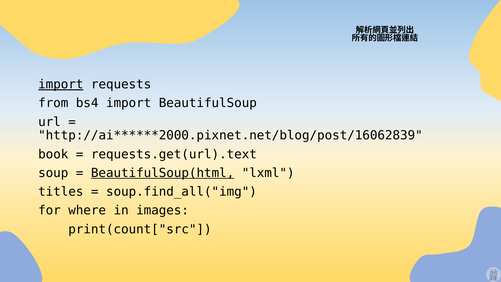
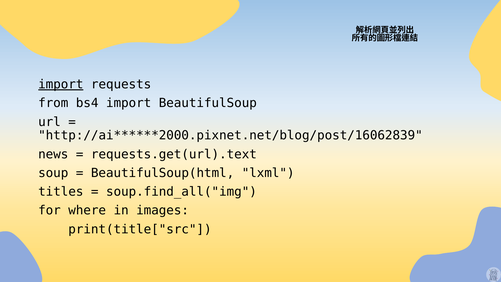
book: book -> news (53, 154)
BeautifulSoup(html underline: present -> none (163, 173)
print(count["src: print(count["src -> print(title["src (140, 229)
